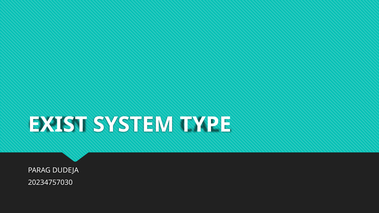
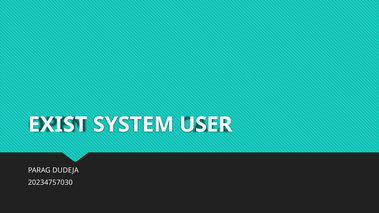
TYPE: TYPE -> USER (206, 125)
